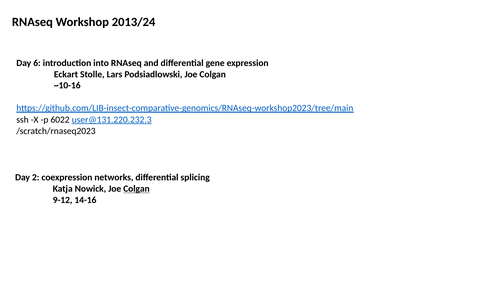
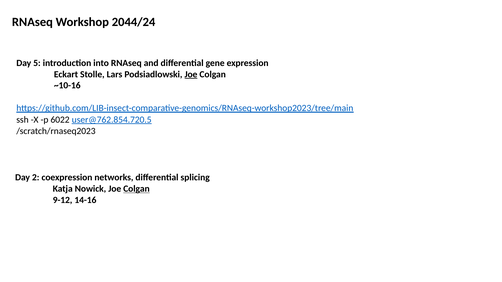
2013/24: 2013/24 -> 2044/24 (134, 22)
6: 6 -> 5 (37, 63)
Joe underline: none -> present (191, 74)
user@131.220.232.3: user@131.220.232.3 -> user@762.854.720.5 (112, 120)
